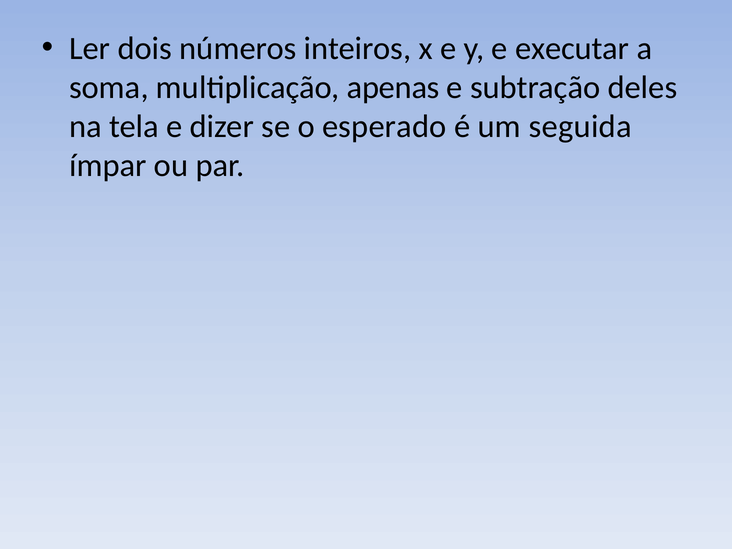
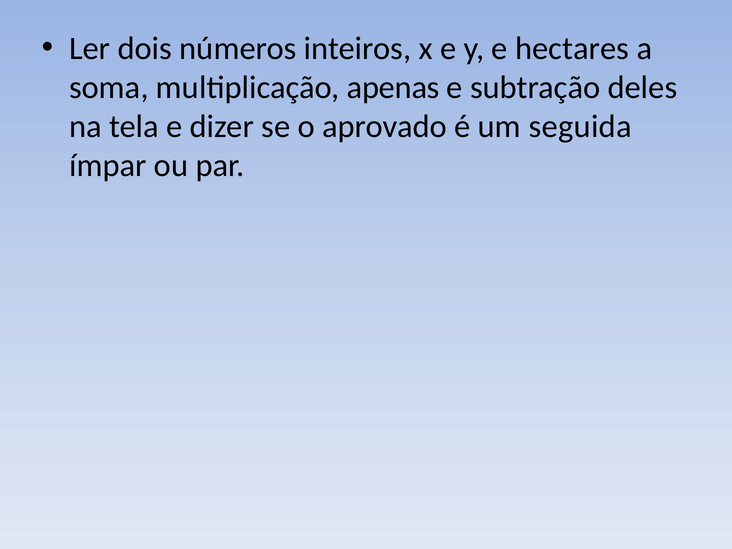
executar: executar -> hectares (572, 48)
esperado: esperado -> aprovado (385, 126)
